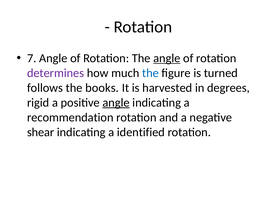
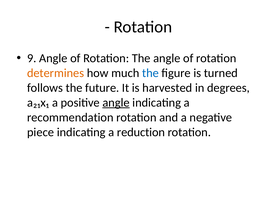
7: 7 -> 9 (32, 58)
angle underline: present -> none (167, 58)
determines colour: purple -> orange (56, 73)
books: books -> future (102, 88)
rigid: rigid -> a₂₁x₁ (38, 102)
shear: shear -> piece (41, 132)
identified: identified -> reduction (141, 132)
